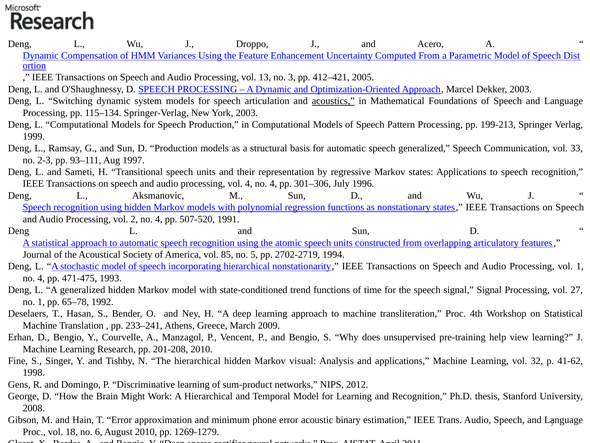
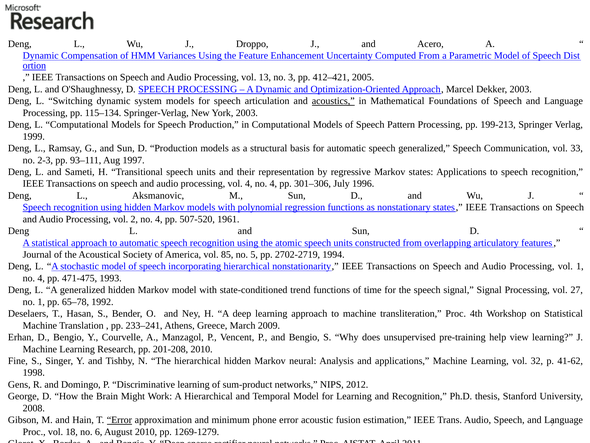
1991: 1991 -> 1961 (228, 219)
Markov visual: visual -> neural (303, 361)
Error underline: none -> present (119, 420)
binary: binary -> fusion (348, 420)
